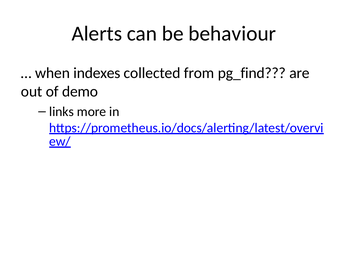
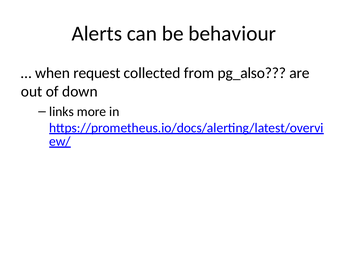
indexes: indexes -> request (97, 73)
pg_find: pg_find -> pg_also (252, 73)
demo: demo -> down (80, 92)
